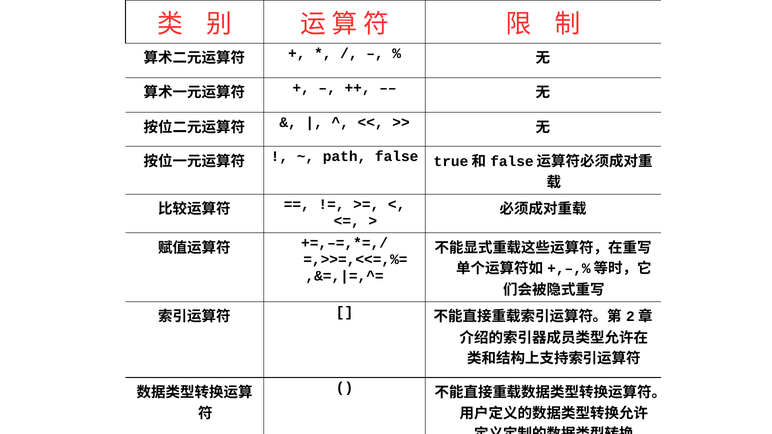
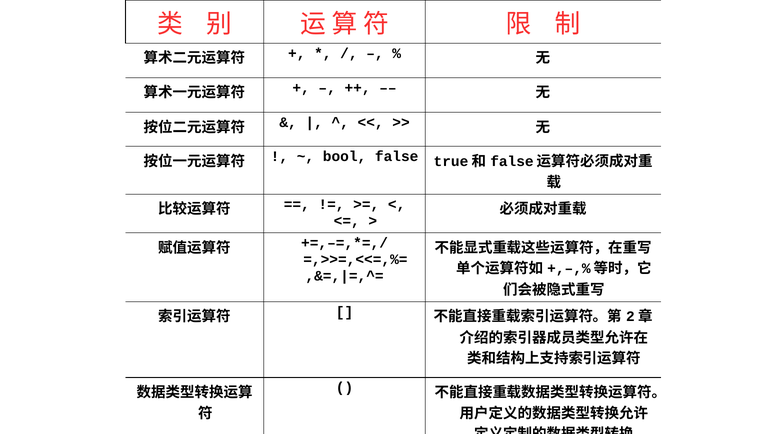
path: path -> bool (345, 157)
